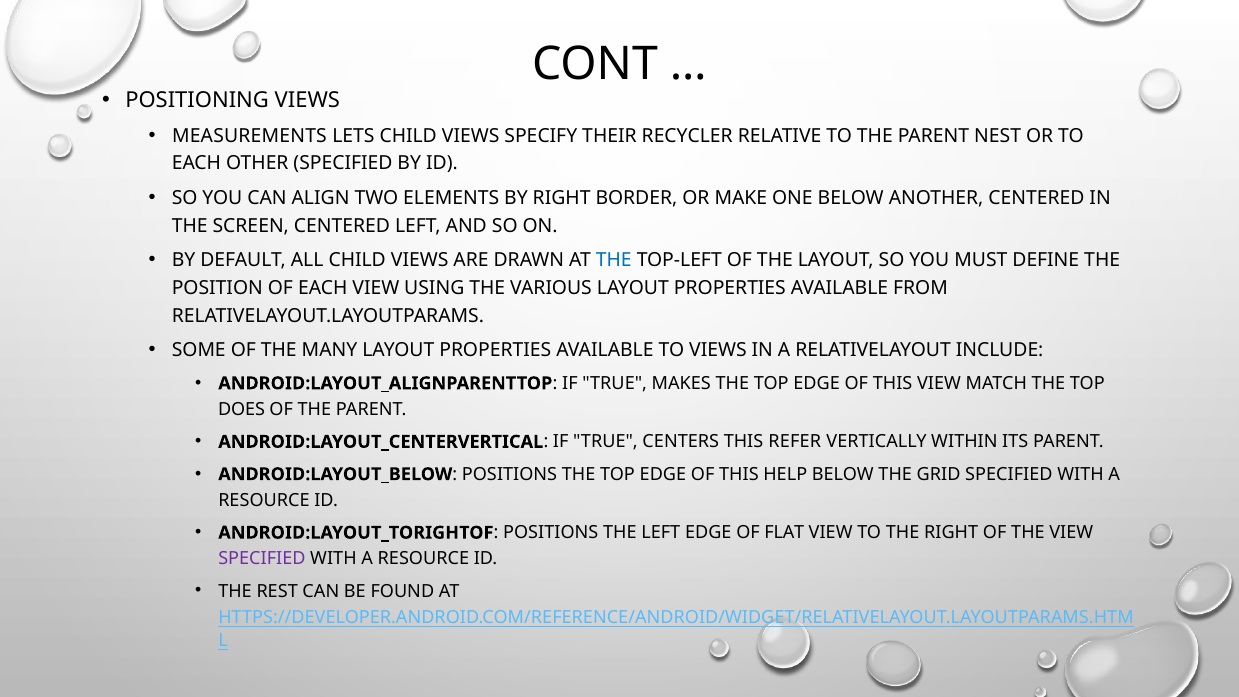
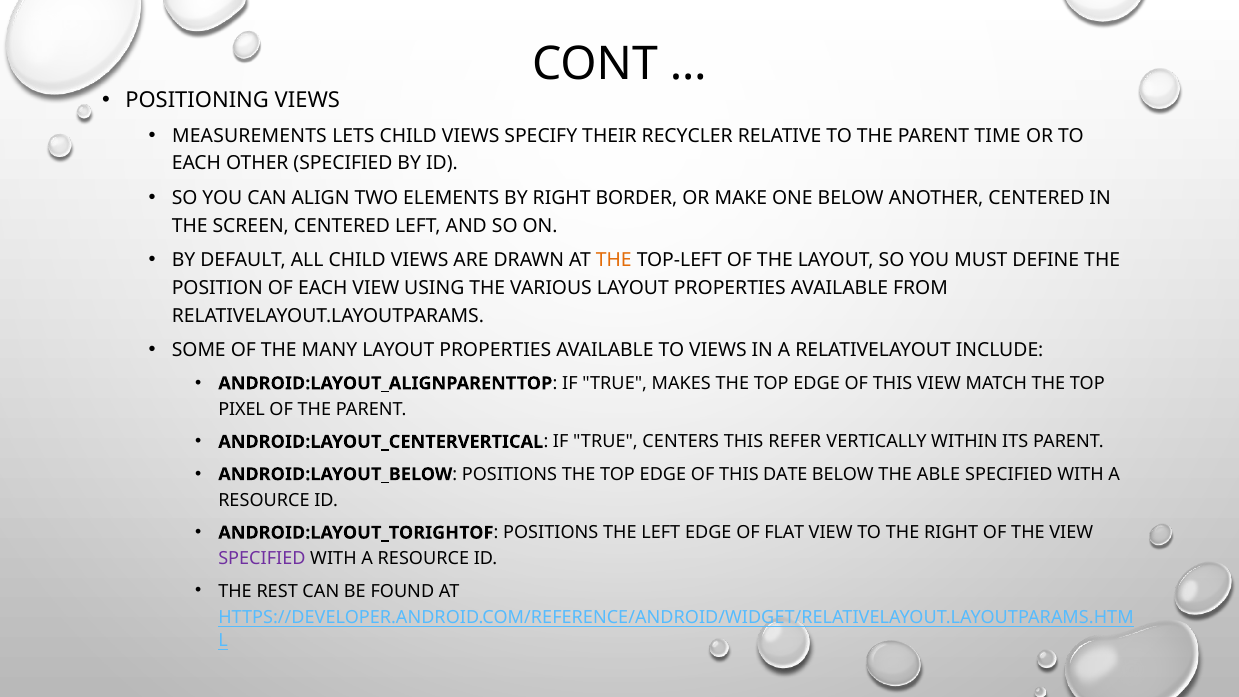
NEST: NEST -> TIME (997, 136)
THE colour: blue -> orange (614, 260)
DOES: DOES -> PIXEL (242, 409)
HELP: HELP -> DATE (785, 474)
GRID: GRID -> ABLE (939, 474)
